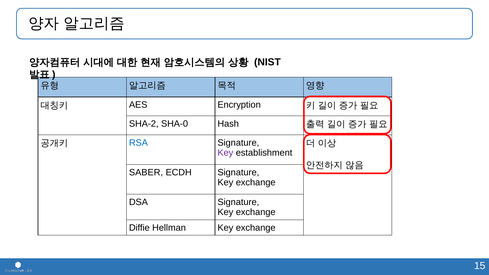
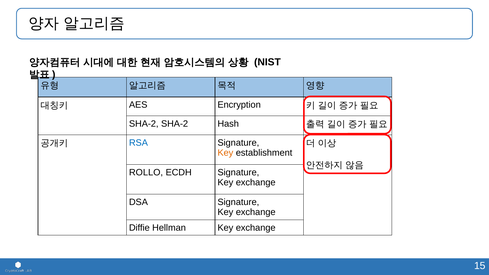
SHA-2 SHA-0: SHA-0 -> SHA-2 (175, 124)
Key colour: purple -> orange (225, 153)
SABER: SABER -> ROLLO (146, 172)
